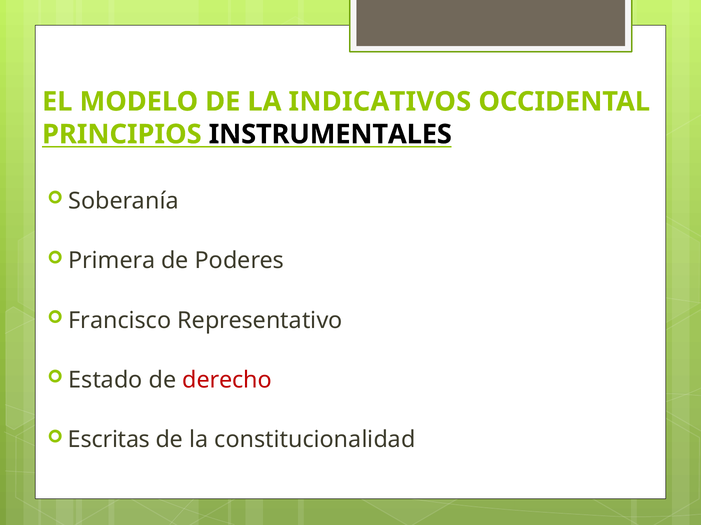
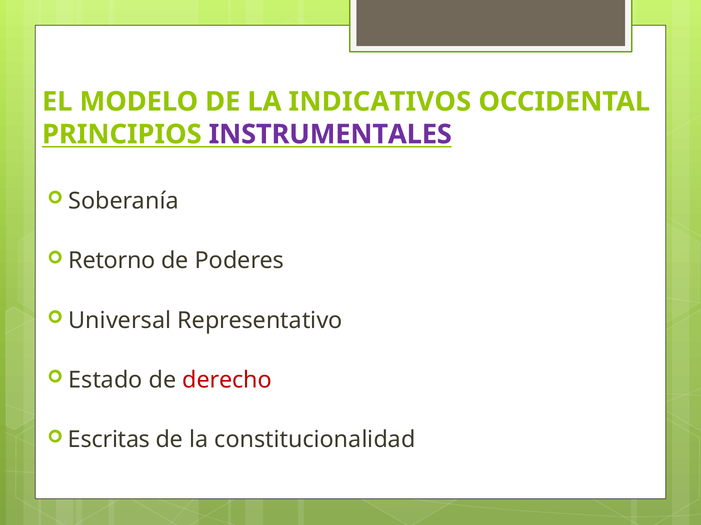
INSTRUMENTALES colour: black -> purple (330, 135)
Primera: Primera -> Retorno (112, 261)
Francisco: Francisco -> Universal (120, 321)
